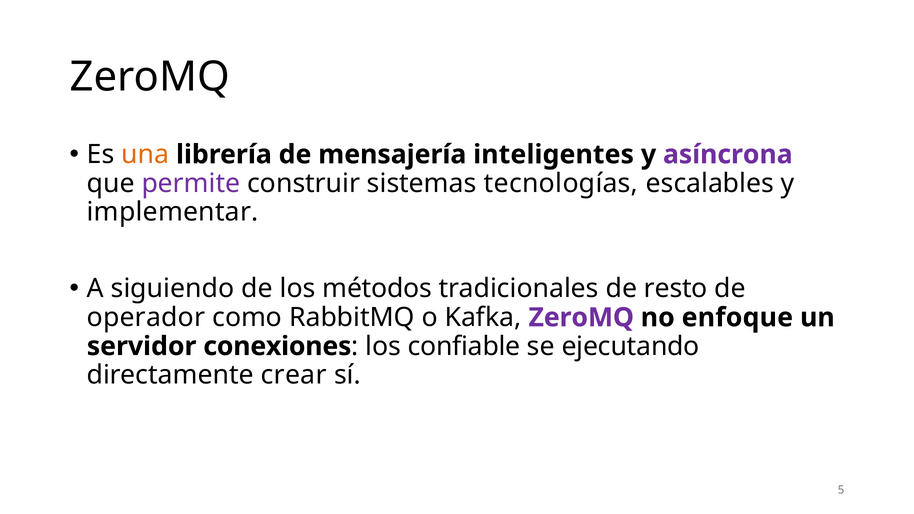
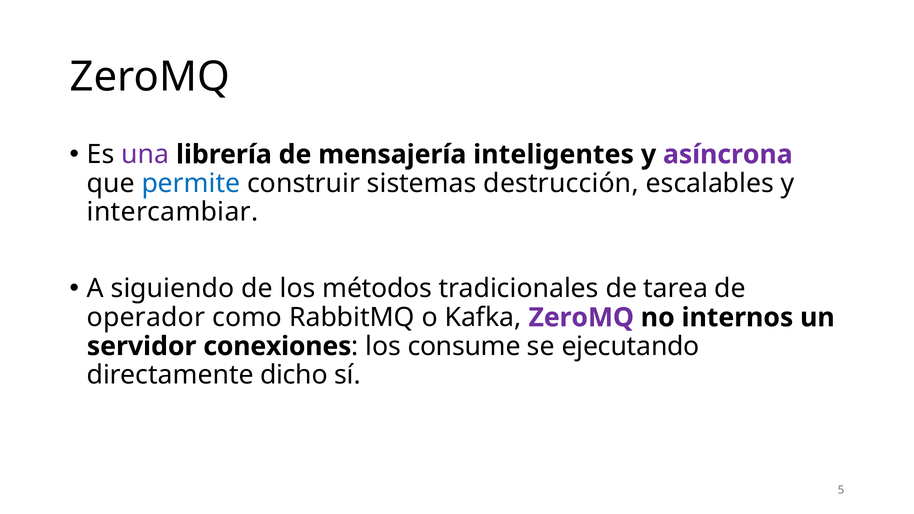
una colour: orange -> purple (145, 155)
permite colour: purple -> blue (191, 183)
tecnologías: tecnologías -> destrucción (561, 183)
implementar: implementar -> intercambiar (173, 212)
resto: resto -> tarea (676, 289)
enfoque: enfoque -> internos (737, 318)
confiable: confiable -> consume (464, 346)
crear: crear -> dicho (294, 375)
